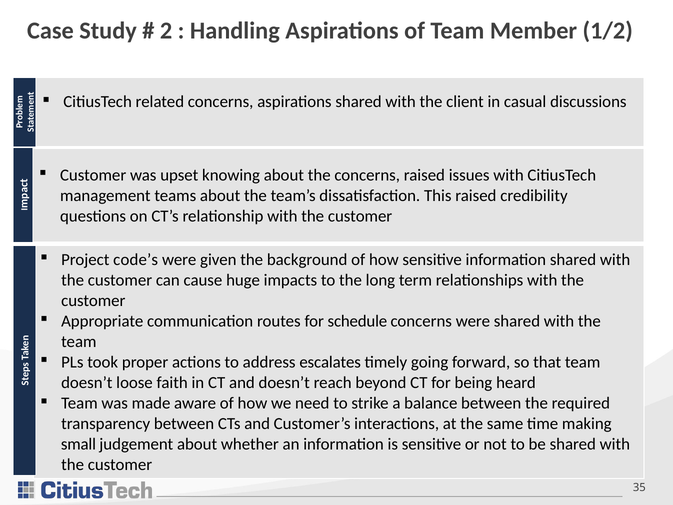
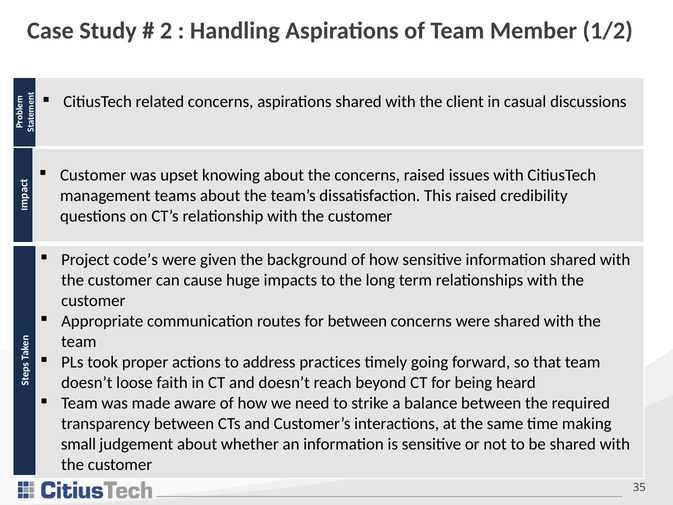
for schedule: schedule -> between (357, 321)
escalates: escalates -> practices (330, 362)
